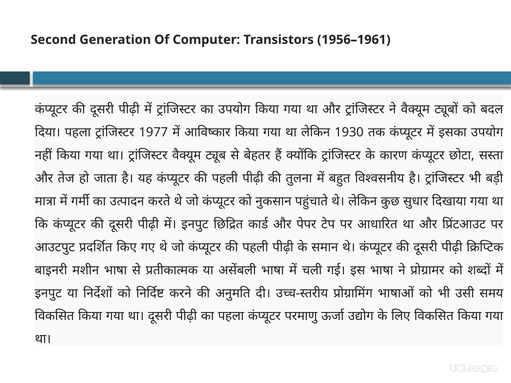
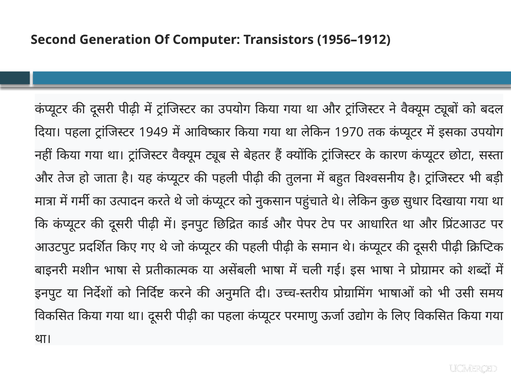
1956–1961: 1956–1961 -> 1956–1912 (354, 40)
1977: 1977 -> 1949 (153, 132)
1930: 1930 -> 1970 (349, 132)
